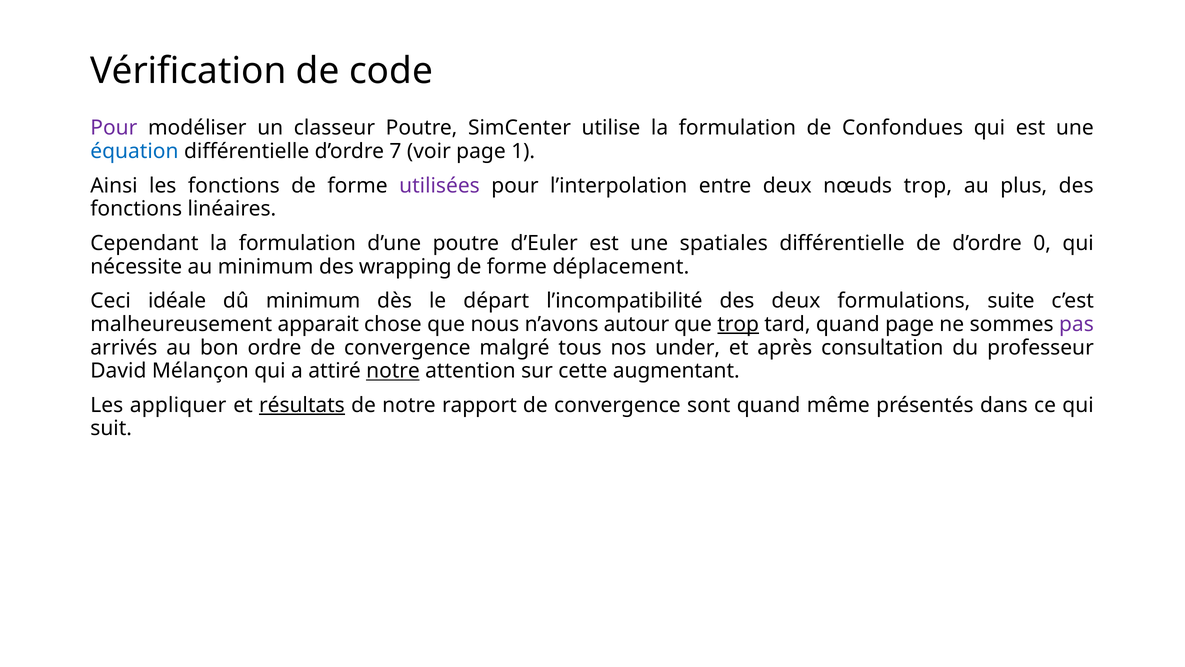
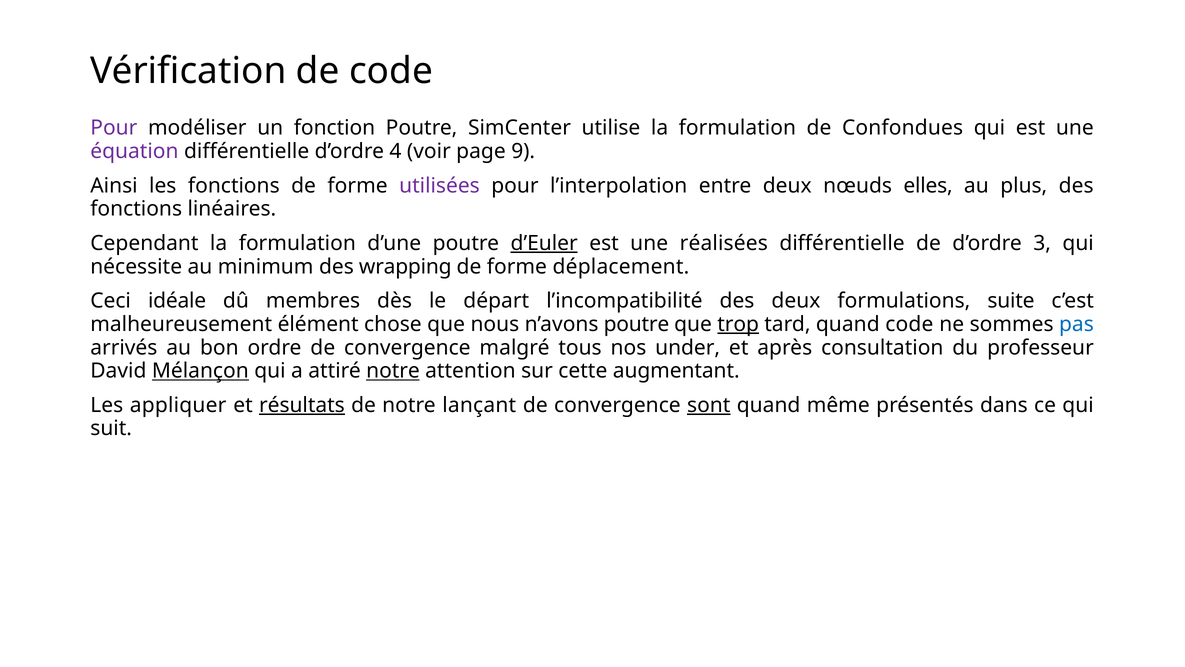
classeur: classeur -> fonction (334, 128)
équation colour: blue -> purple (134, 151)
7: 7 -> 4 (395, 151)
1: 1 -> 9 (523, 151)
nœuds trop: trop -> elles (928, 186)
d’Euler underline: none -> present (544, 243)
spatiales: spatiales -> réalisées (724, 243)
0: 0 -> 3 (1042, 243)
dû minimum: minimum -> membres (313, 301)
apparait: apparait -> élément (318, 324)
n’avons autour: autour -> poutre (636, 324)
quand page: page -> code (909, 324)
pas colour: purple -> blue (1076, 324)
Mélançon underline: none -> present (200, 371)
rapport: rapport -> lançant (479, 405)
sont underline: none -> present (709, 405)
